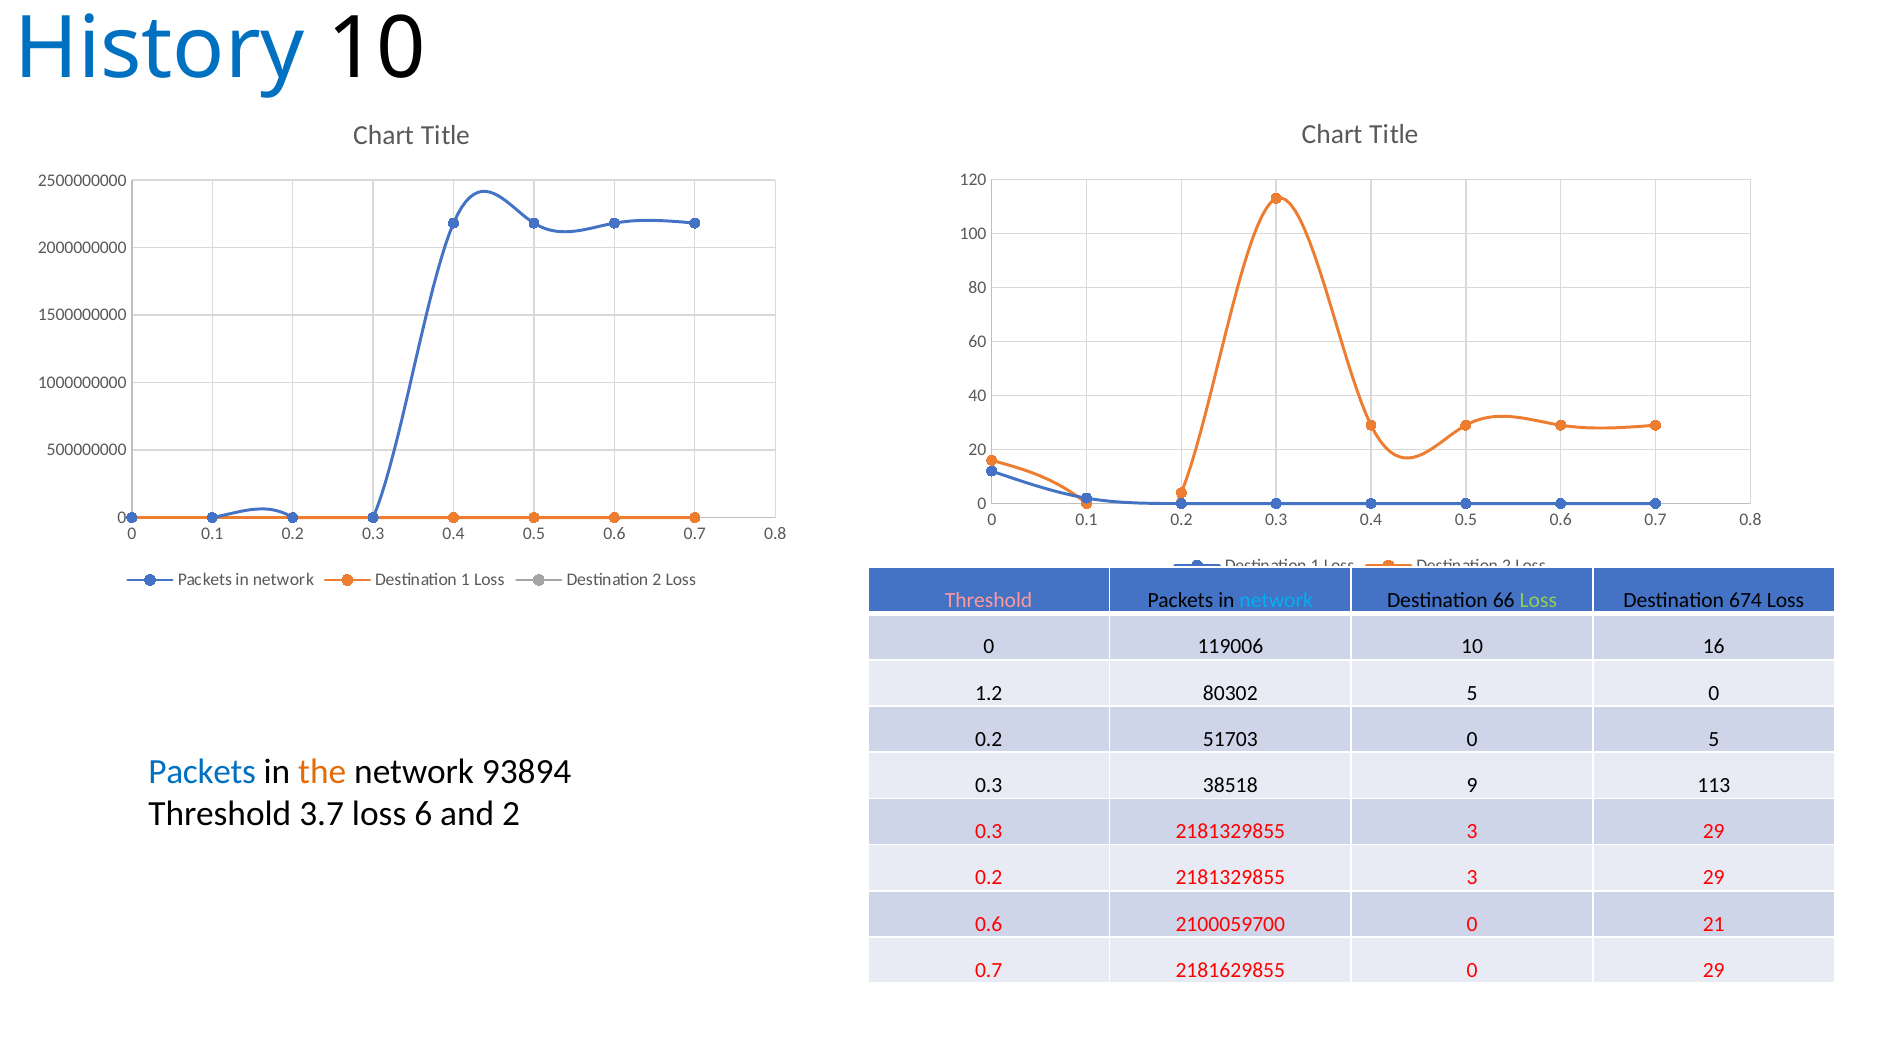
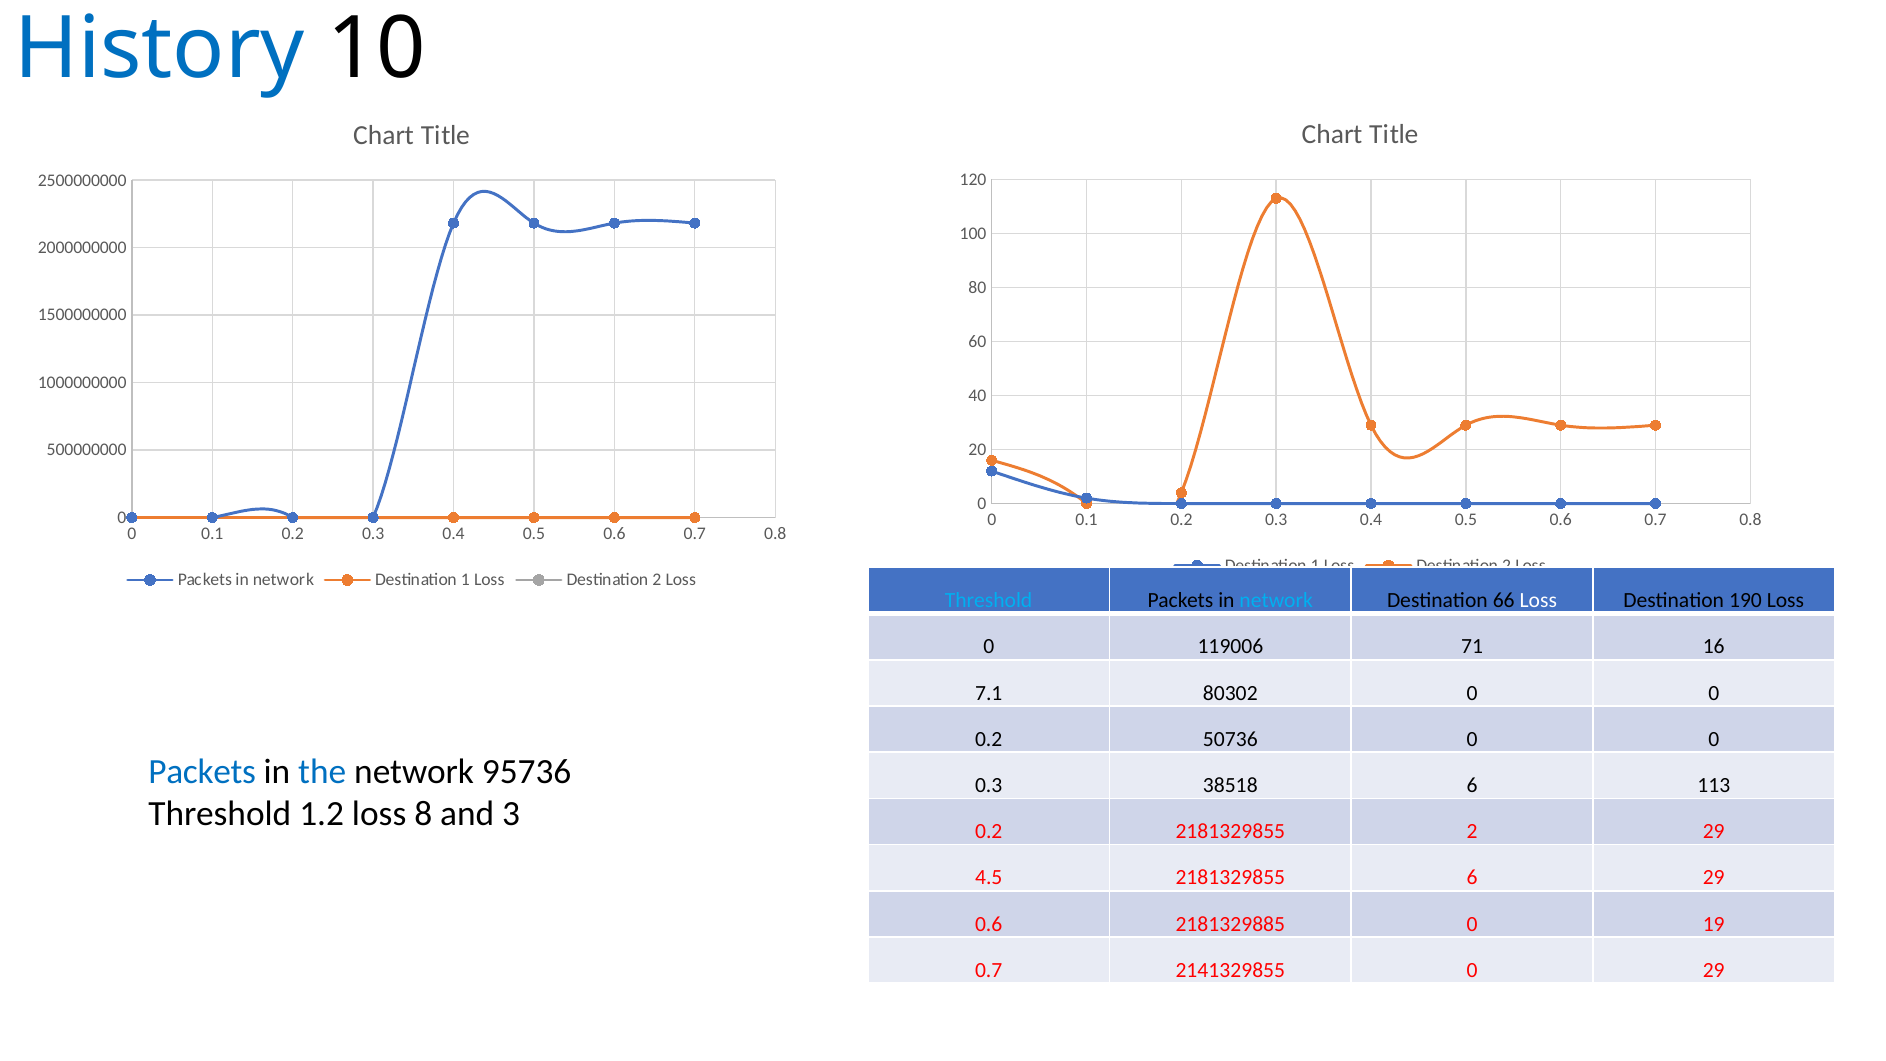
Threshold colour: pink -> light blue (989, 600)
Loss colour: light green -> white (1538, 600)
674: 674 -> 190 (1746, 600)
119006 10: 10 -> 71 (1472, 647)
1.2: 1.2 -> 7.1 (989, 693)
80302 5: 5 -> 0 (1472, 693)
51703: 51703 -> 50736 (1230, 739)
5: 5 -> 0 (1714, 739)
the colour: orange -> blue (322, 772)
93894: 93894 -> 95736 (527, 772)
38518 9: 9 -> 6 (1472, 785)
3.7: 3.7 -> 1.2 (322, 814)
6: 6 -> 8 (423, 814)
and 2: 2 -> 3 (511, 814)
0.3: 0.3 -> 0.2 (989, 831)
3: 3 -> 2 (1472, 831)
0.2: 0.2 -> 4.5 (989, 878)
3: 3 -> 6 (1472, 878)
2100059700: 2100059700 -> 2181329885 (1230, 924)
21: 21 -> 19 (1714, 924)
2181629855: 2181629855 -> 2141329855 (1230, 970)
